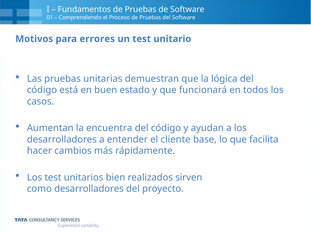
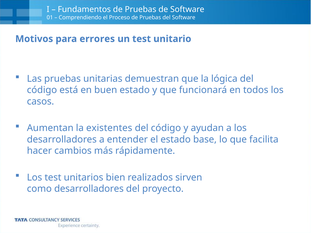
encuentra: encuentra -> existentes (109, 128)
el cliente: cliente -> estado (176, 140)
